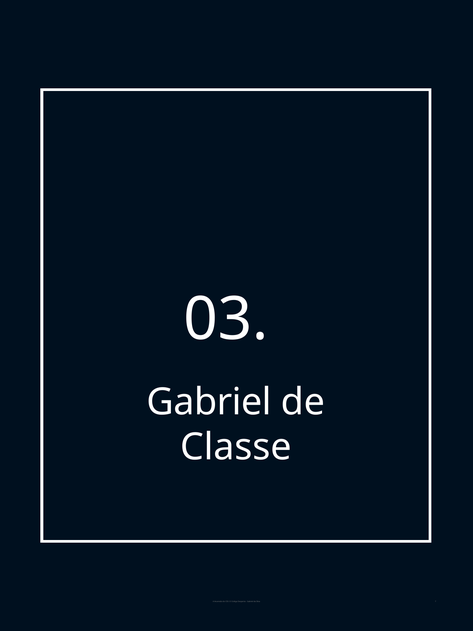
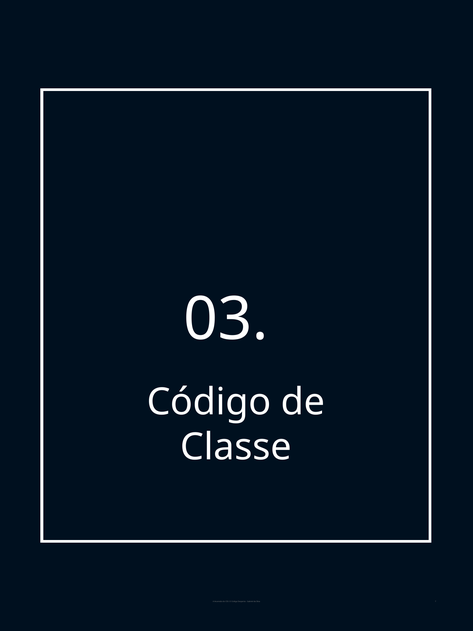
Gabriel: Gabriel -> Código (209, 402)
